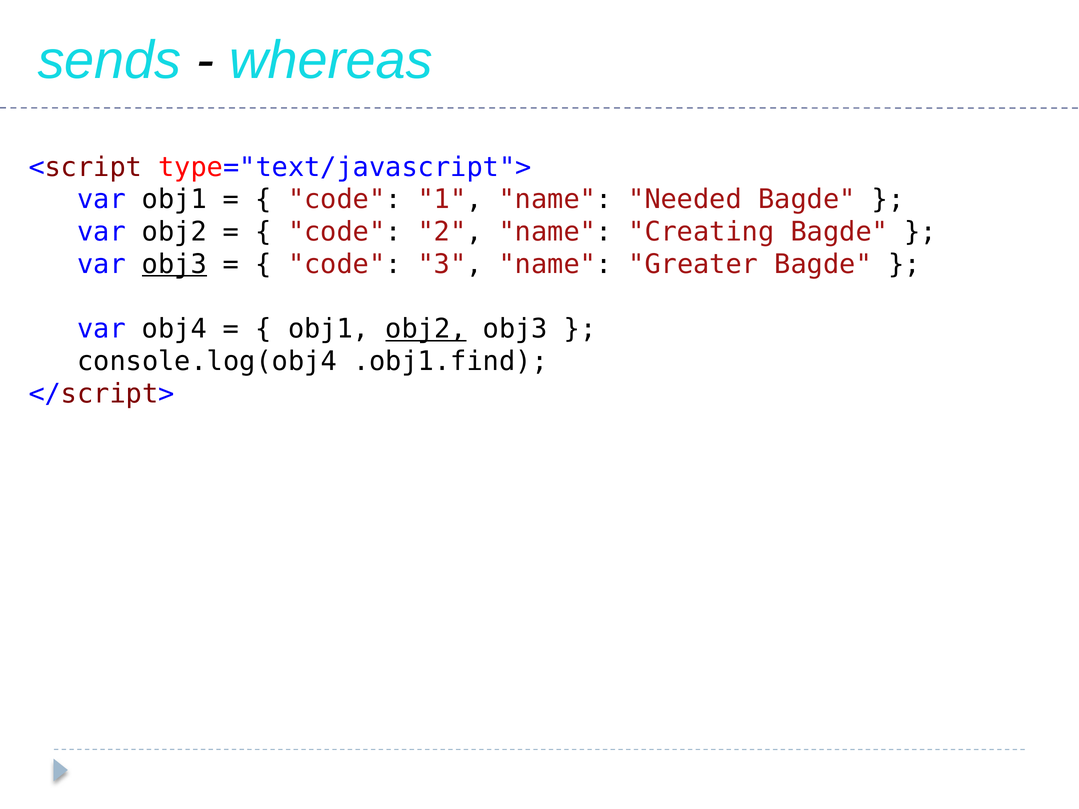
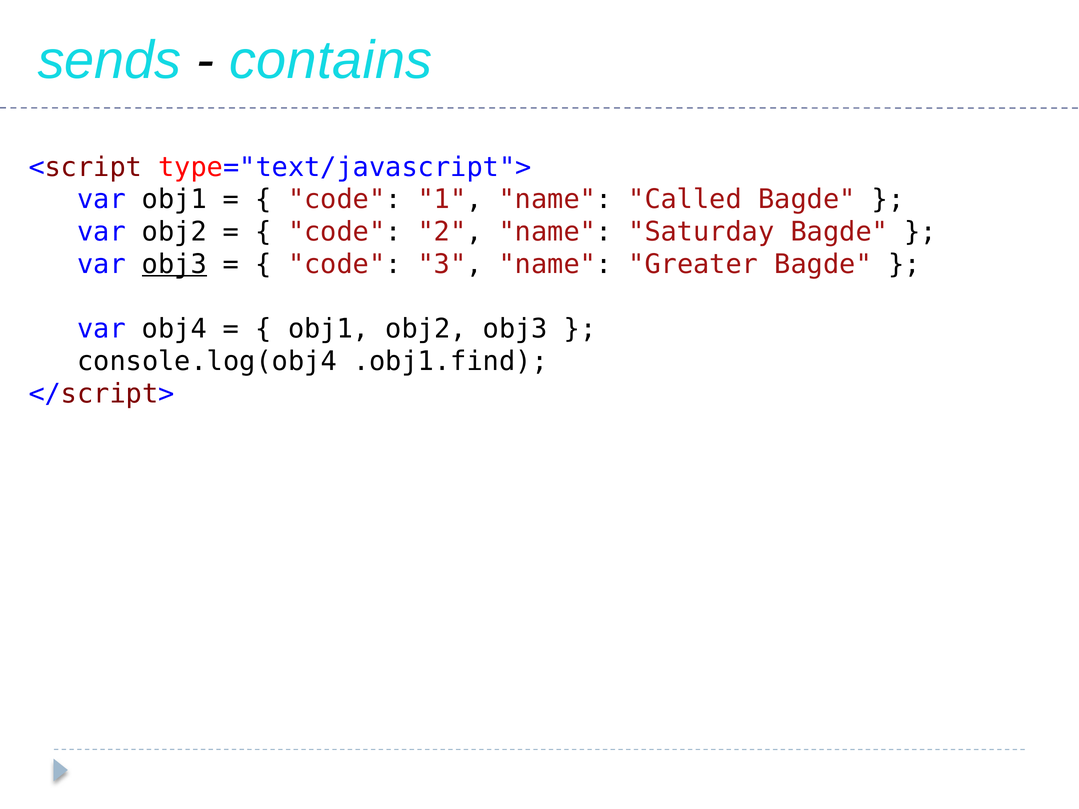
whereas: whereas -> contains (331, 60)
Needed: Needed -> Called (685, 200)
Creating: Creating -> Saturday (701, 232)
obj2 underline: present -> none (426, 329)
